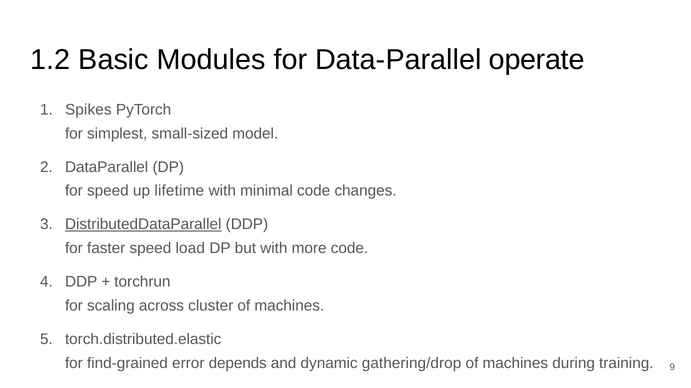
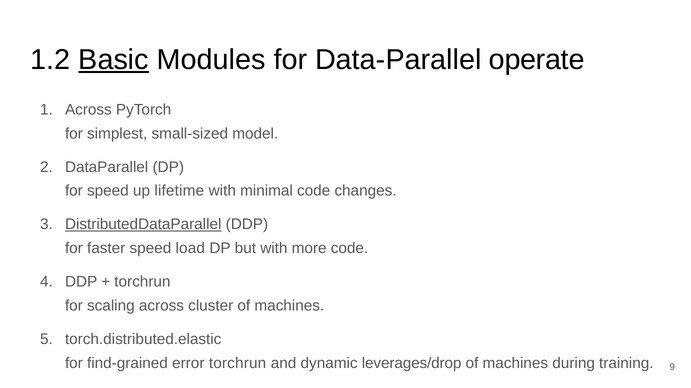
Basic underline: none -> present (114, 60)
Spikes: Spikes -> Across (88, 110)
error depends: depends -> torchrun (238, 364)
gathering/drop: gathering/drop -> leverages/drop (412, 364)
